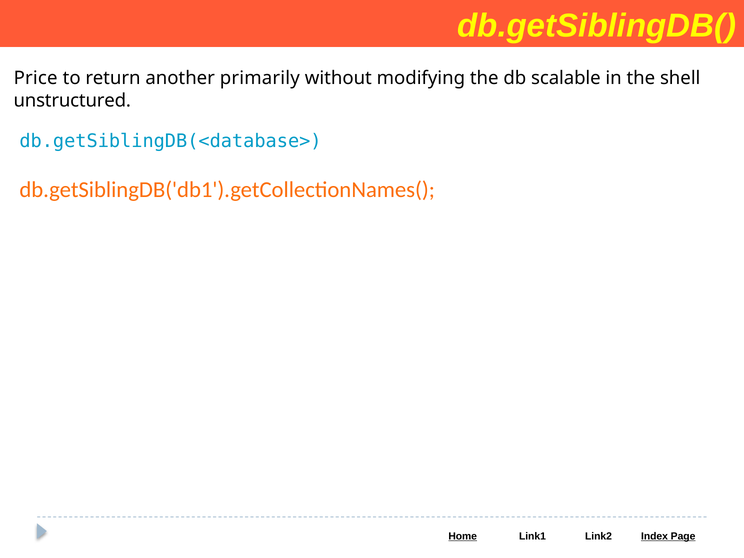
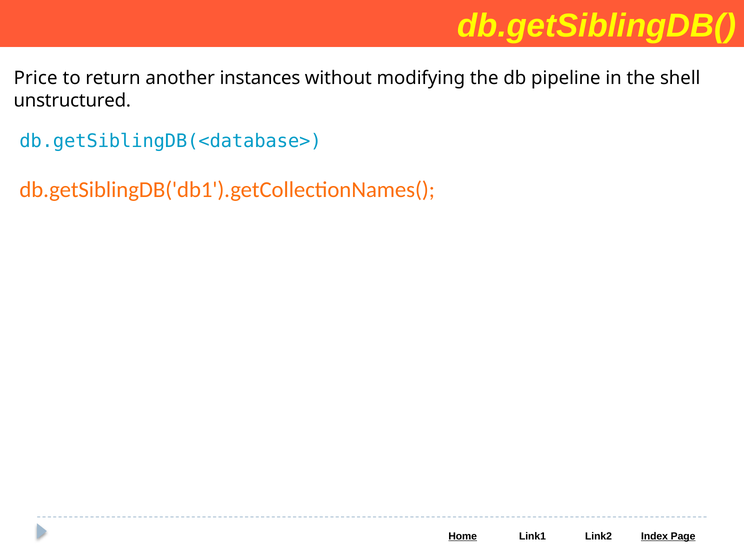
primarily: primarily -> instances (260, 78)
scalable: scalable -> pipeline (566, 78)
